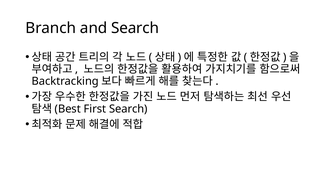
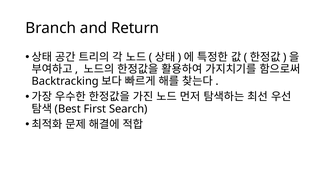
and Search: Search -> Return (135, 28)
